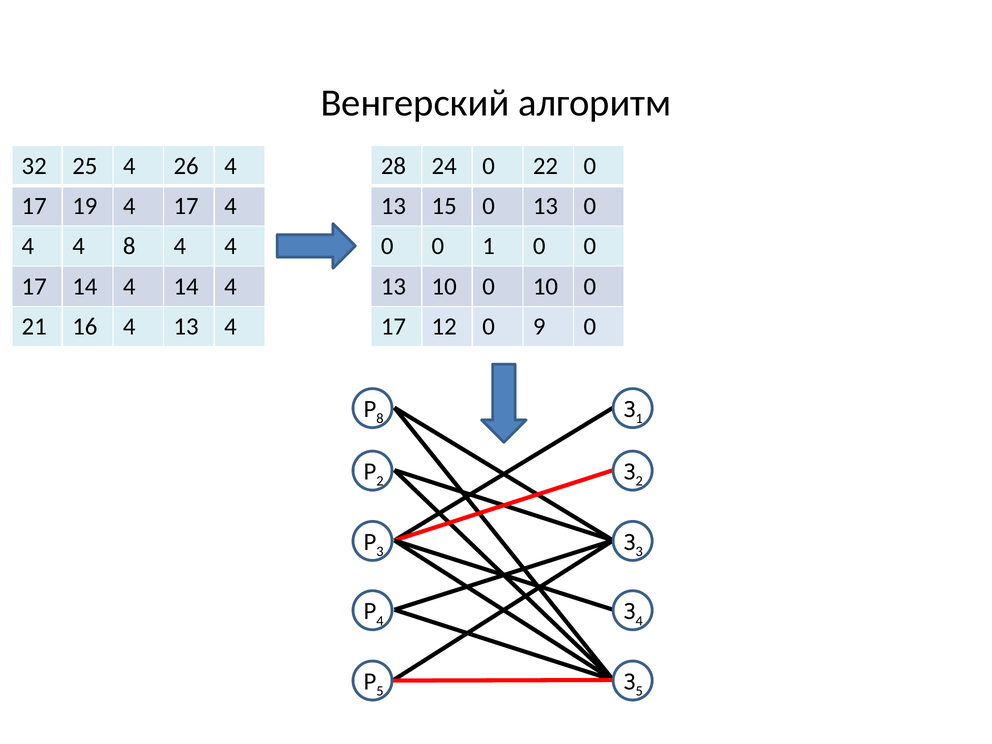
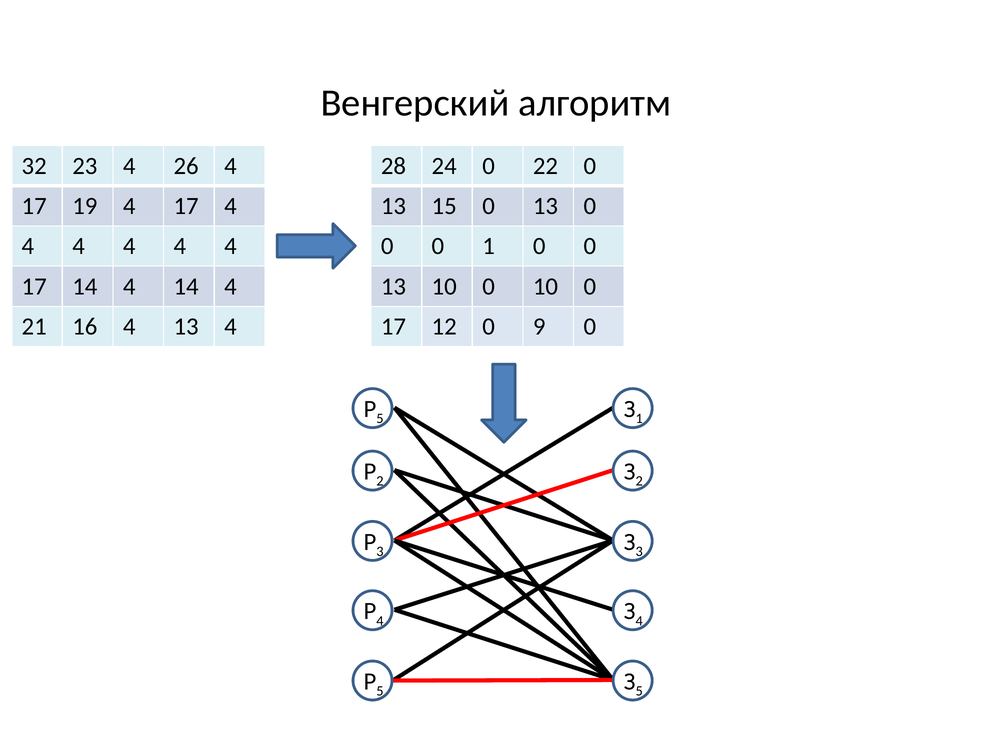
25: 25 -> 23 (85, 166)
8: 8 -> 4 (129, 246)
8: 8 -> 5 (380, 419)
